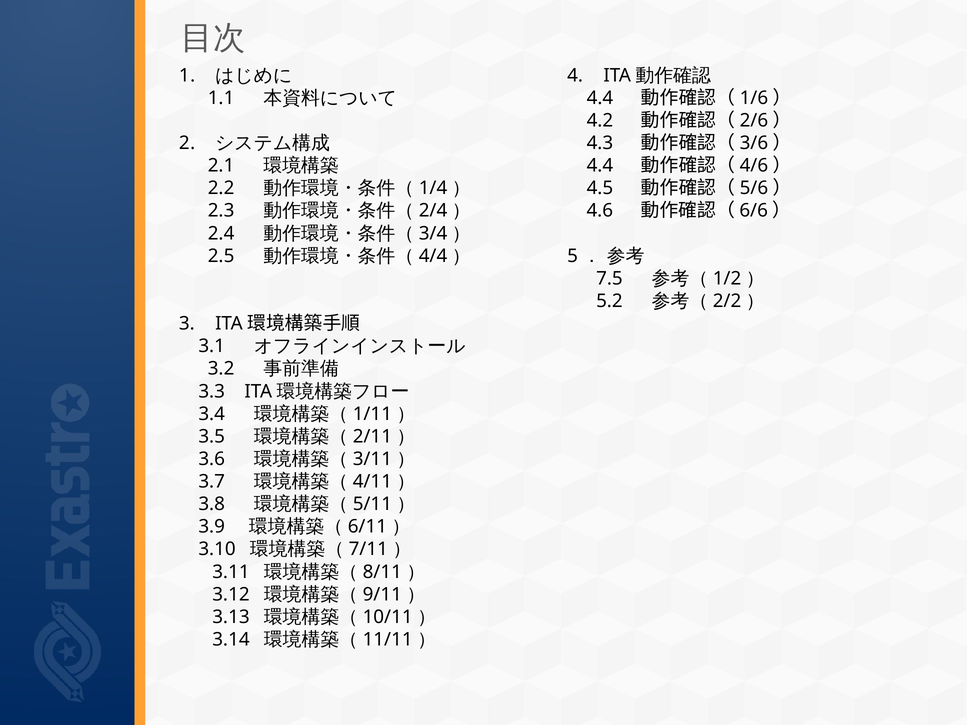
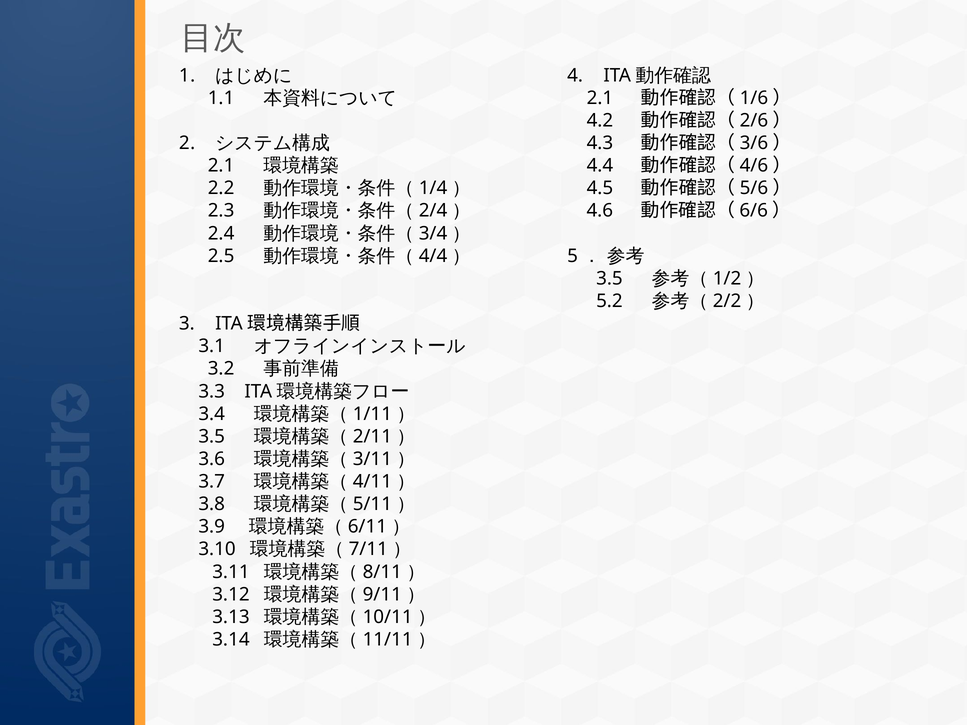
4.4: 4.4 -> 2.1 (600, 98)
7.5: 7.5 -> 3.5 (609, 279)
